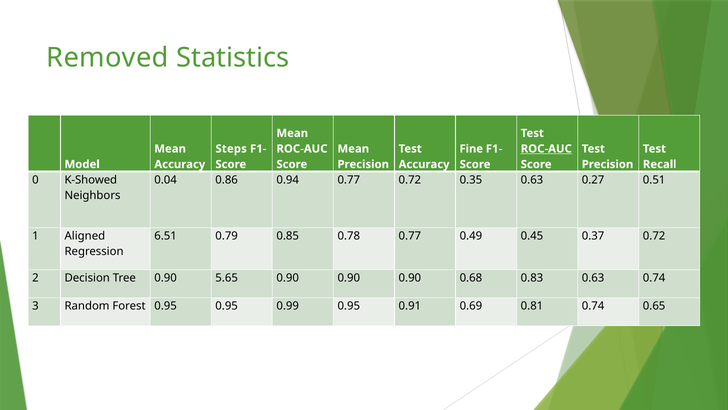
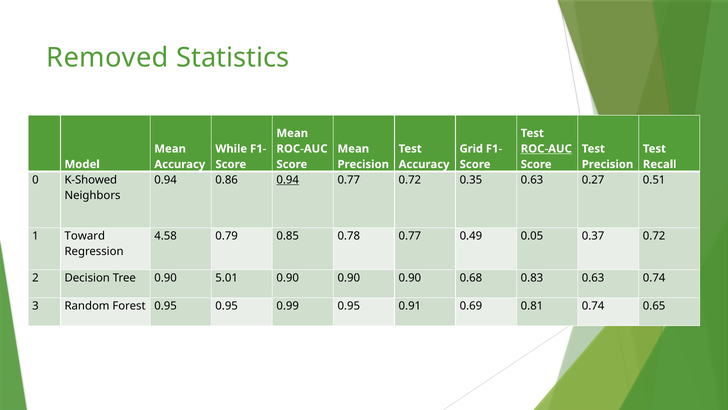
Steps: Steps -> While (231, 149)
Fine: Fine -> Grid (471, 149)
0.04: 0.04 -> 0.94 (166, 180)
0.94 underline: none -> present (288, 180)
Aligned: Aligned -> Toward (85, 236)
6.51: 6.51 -> 4.58 (166, 236)
0.45: 0.45 -> 0.05 (532, 236)
5.65: 5.65 -> 5.01 (227, 278)
